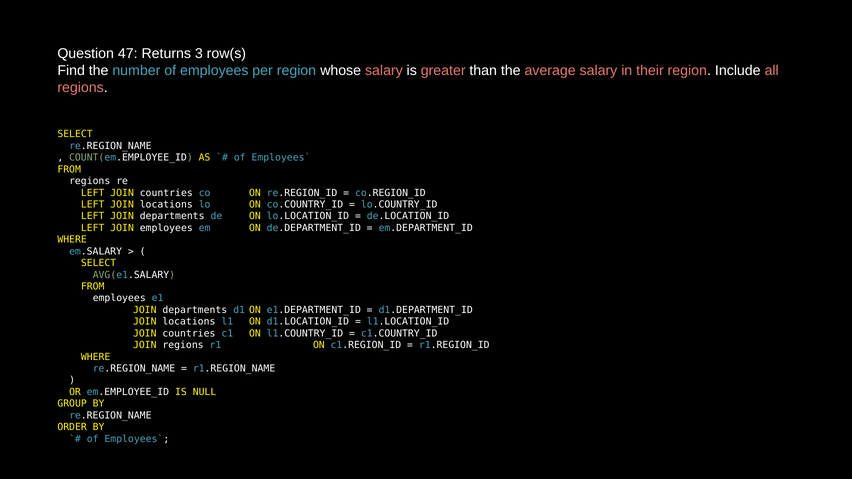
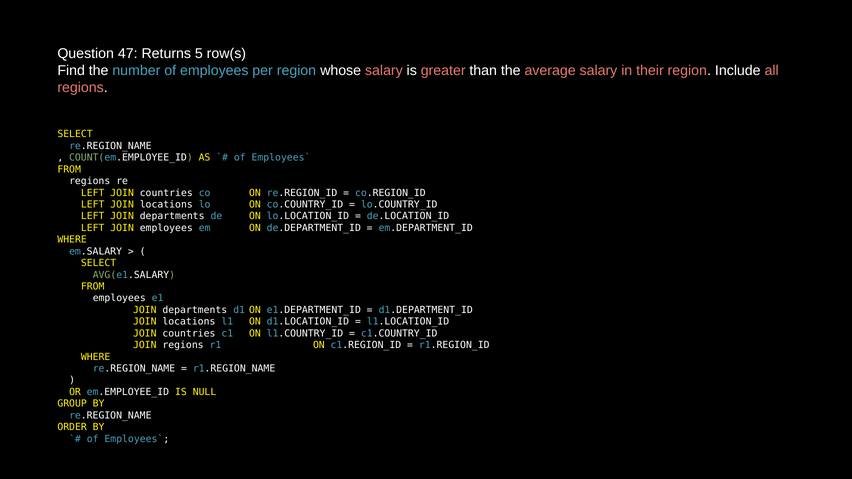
3: 3 -> 5 (199, 54)
